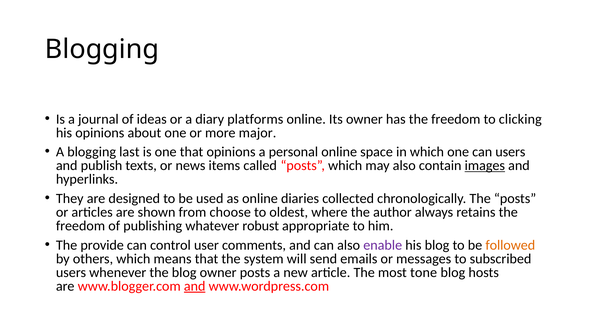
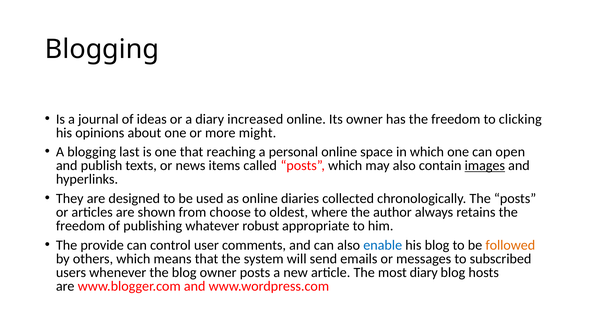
platforms: platforms -> increased (255, 119)
major: major -> might (257, 133)
that opinions: opinions -> reaching (231, 152)
can users: users -> open (510, 152)
enable colour: purple -> blue (383, 245)
most tone: tone -> diary (424, 273)
and underline: present -> none (195, 286)
